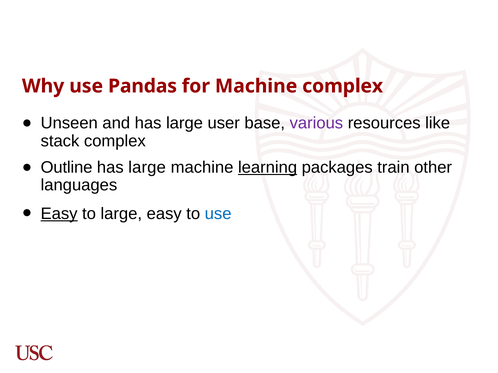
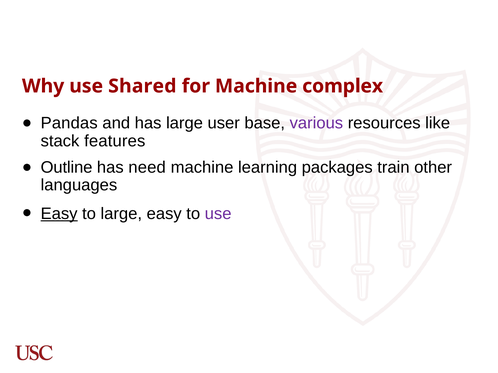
Pandas: Pandas -> Shared (142, 86)
Unseen: Unseen -> Pandas (69, 123)
stack complex: complex -> features (115, 141)
large: large -> need (147, 167)
learning underline: present -> none (268, 167)
use colour: blue -> purple (218, 214)
